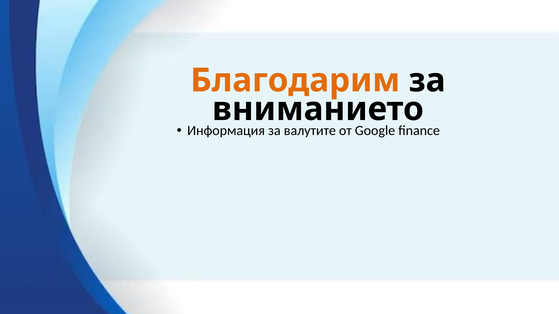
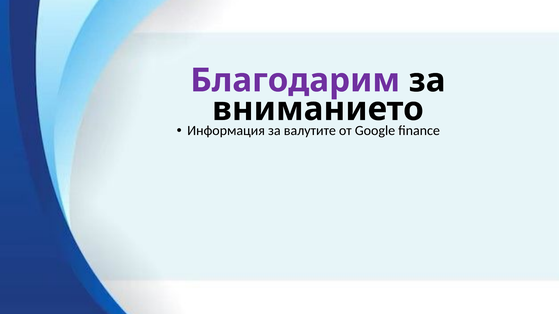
Благодарим colour: orange -> purple (295, 81)
